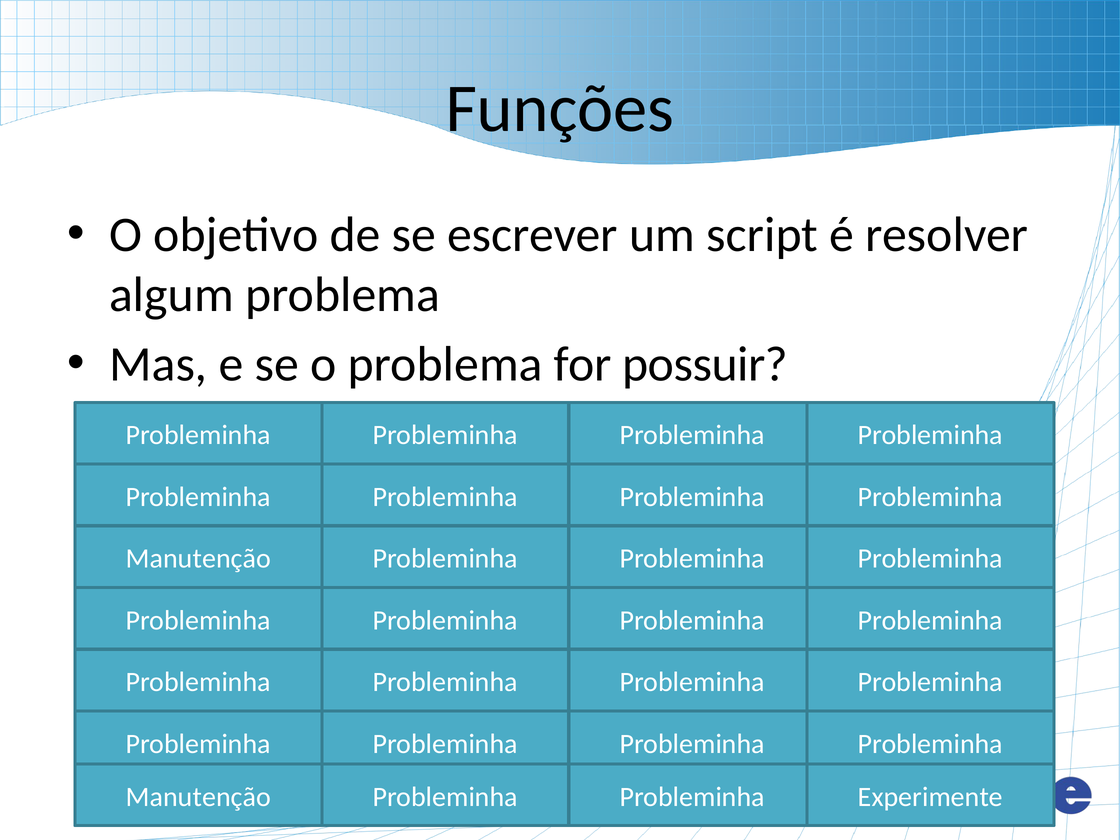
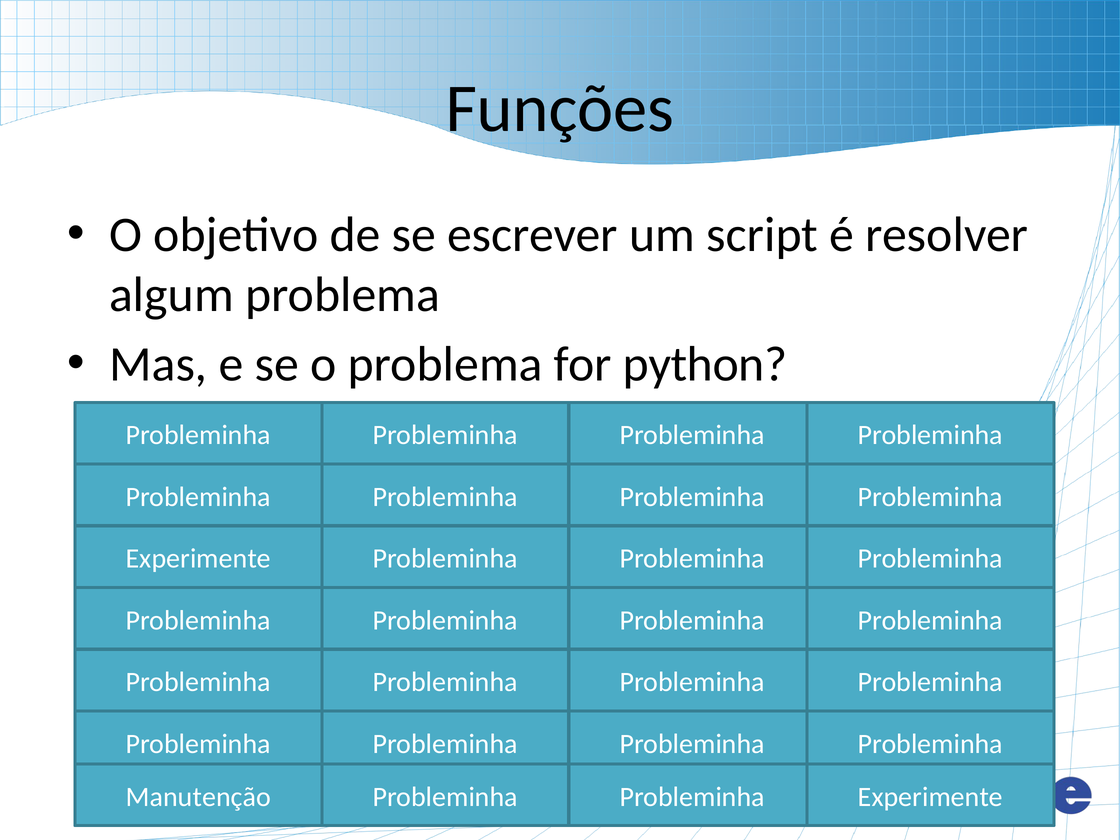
possuir: possuir -> python (705, 364)
Manutenção: Manutenção -> Experimente (198, 559)
